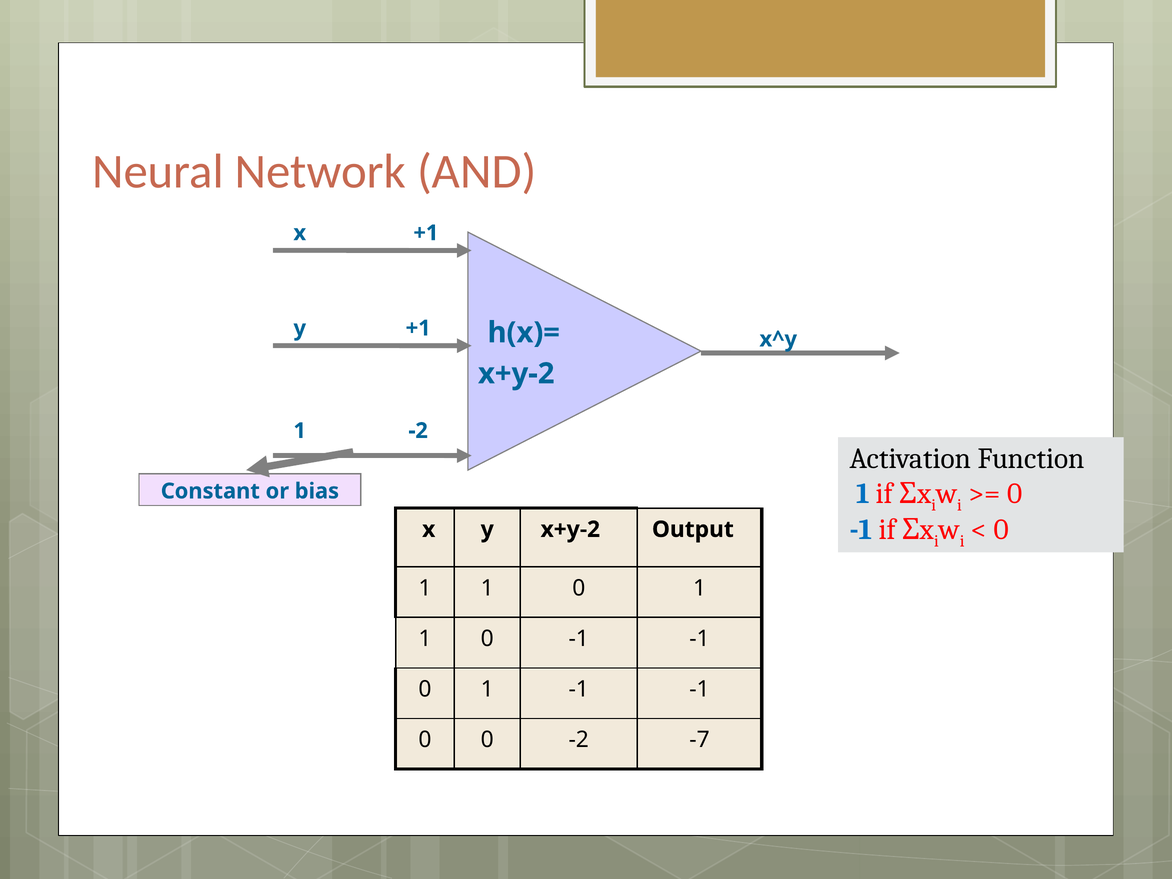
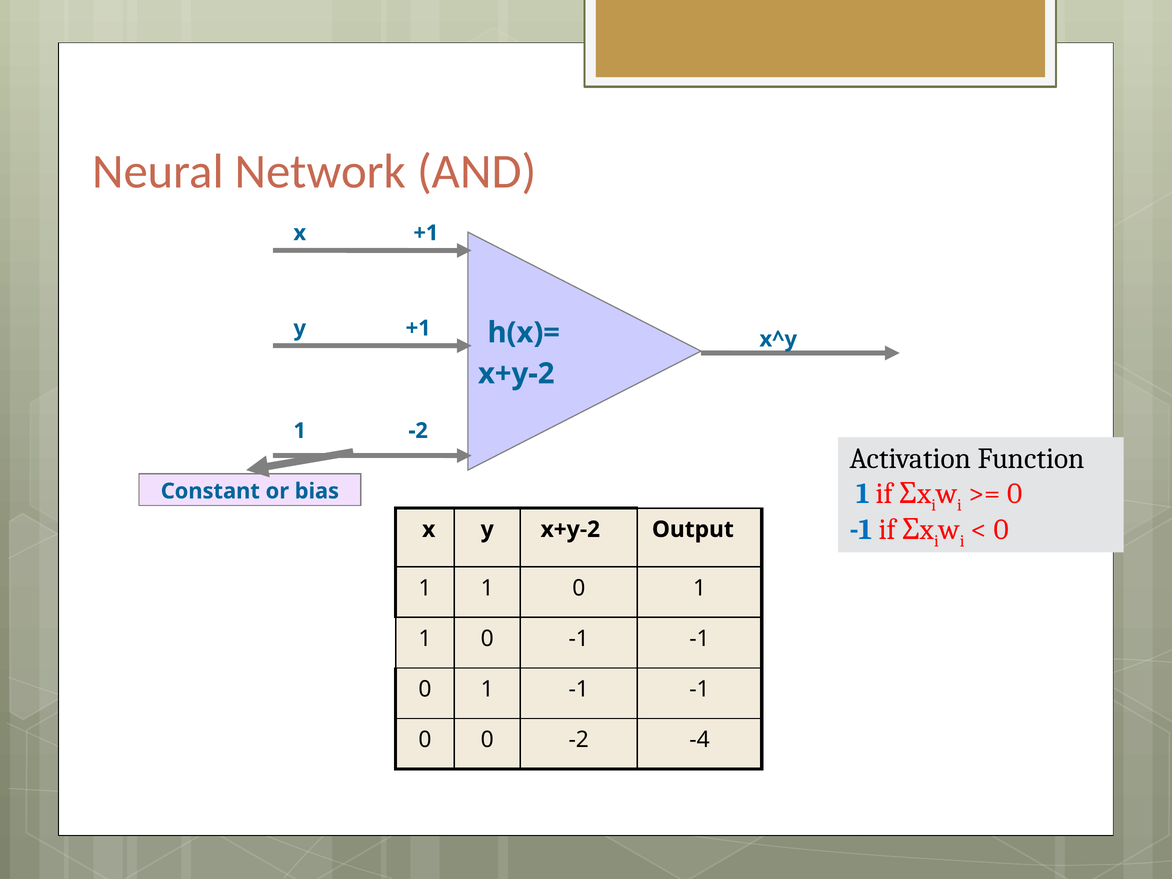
-7: -7 -> -4 (700, 740)
